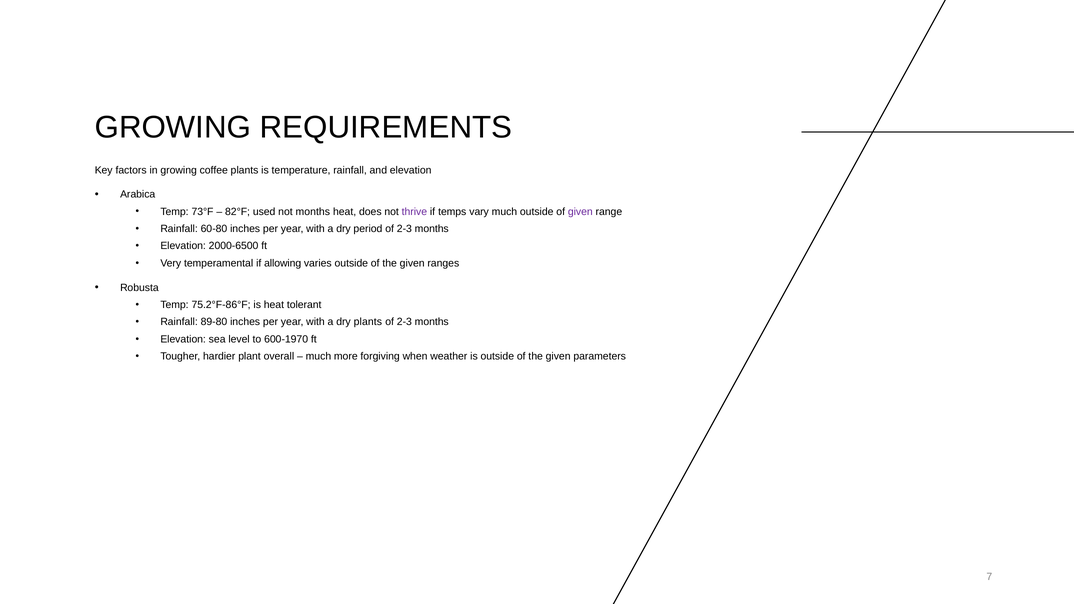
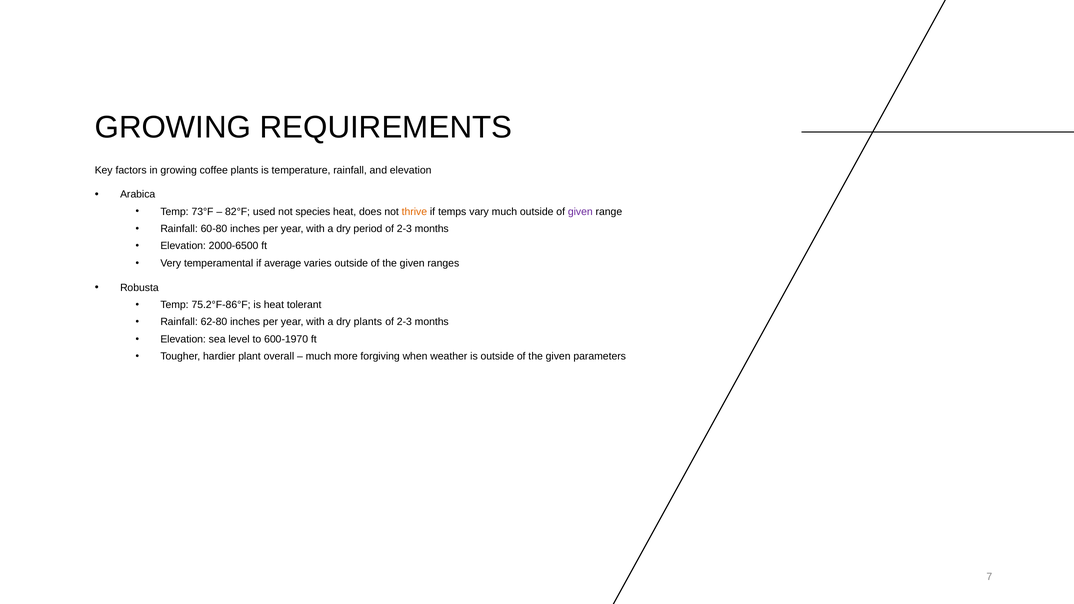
not months: months -> species (313, 212)
thrive colour: purple -> orange (414, 212)
allowing: allowing -> average (283, 263)
89-80: 89-80 -> 62-80 (214, 322)
